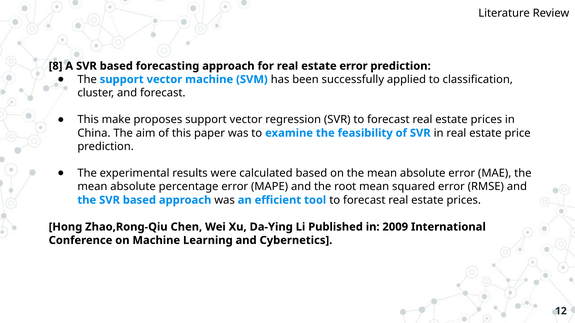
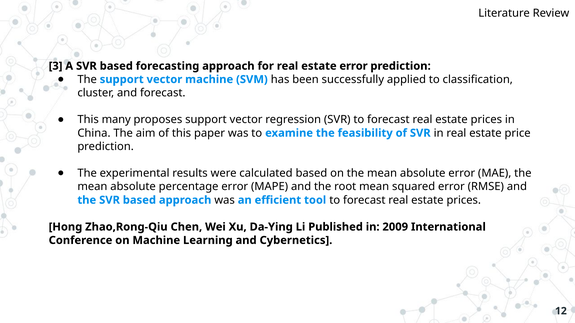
8: 8 -> 3 (56, 66)
make: make -> many (116, 120)
